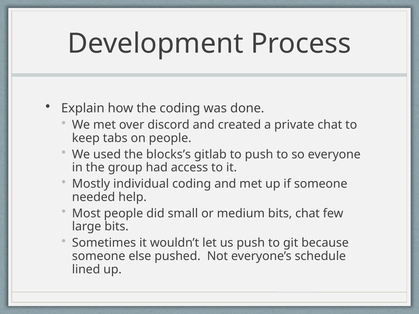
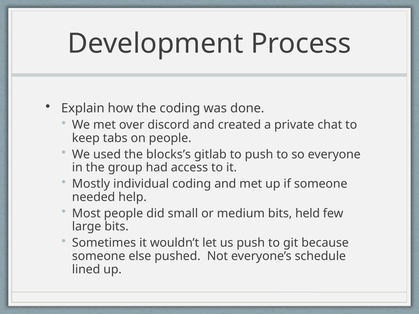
bits chat: chat -> held (308, 214)
